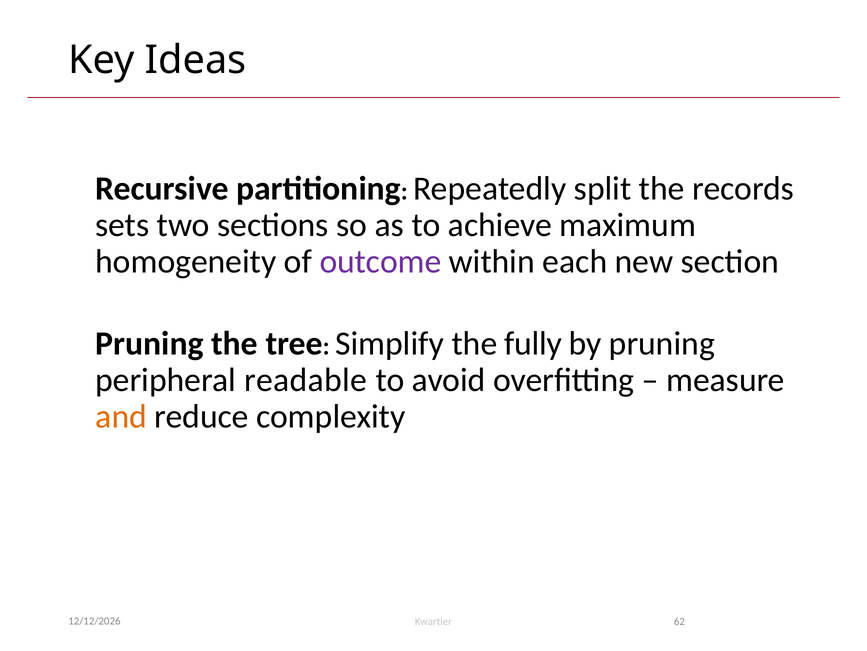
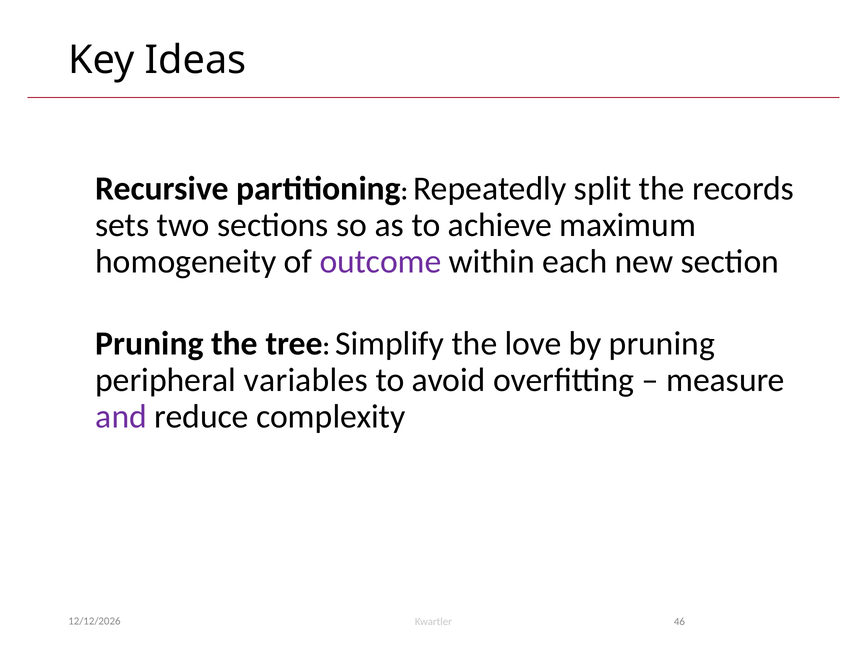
fully: fully -> love (533, 343)
readable: readable -> variables (306, 380)
and colour: orange -> purple (121, 416)
62: 62 -> 46 (679, 621)
